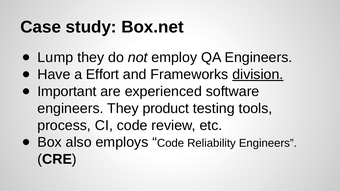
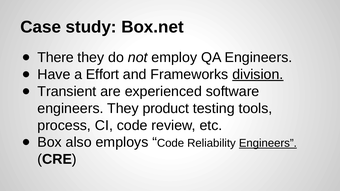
Lump: Lump -> There (56, 58)
Important: Important -> Transient (67, 92)
Engineers underline: none -> present (268, 143)
